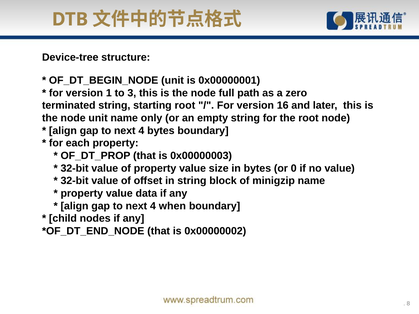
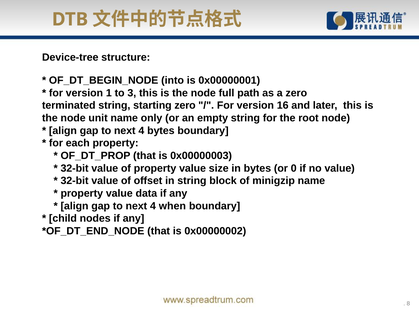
OF_DT_BEGIN_NODE unit: unit -> into (173, 80)
starting root: root -> zero (185, 106)
